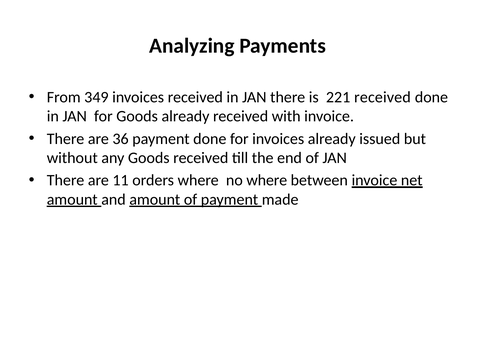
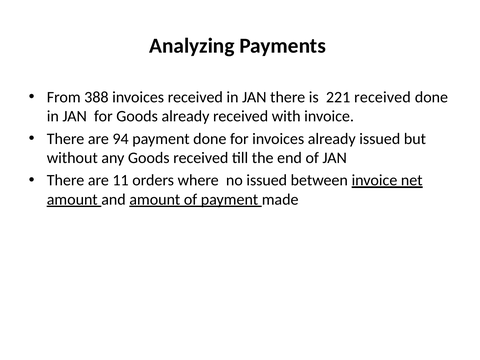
349: 349 -> 388 (96, 97)
36: 36 -> 94 (121, 139)
no where: where -> issued (267, 180)
